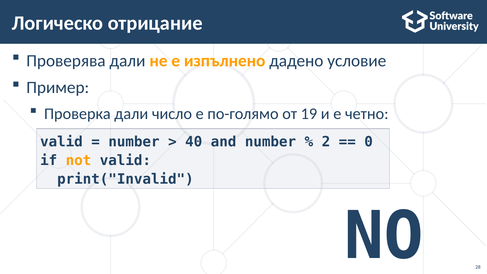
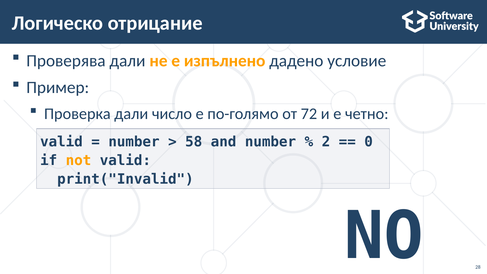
19: 19 -> 72 (309, 114)
40: 40 -> 58 (194, 142)
